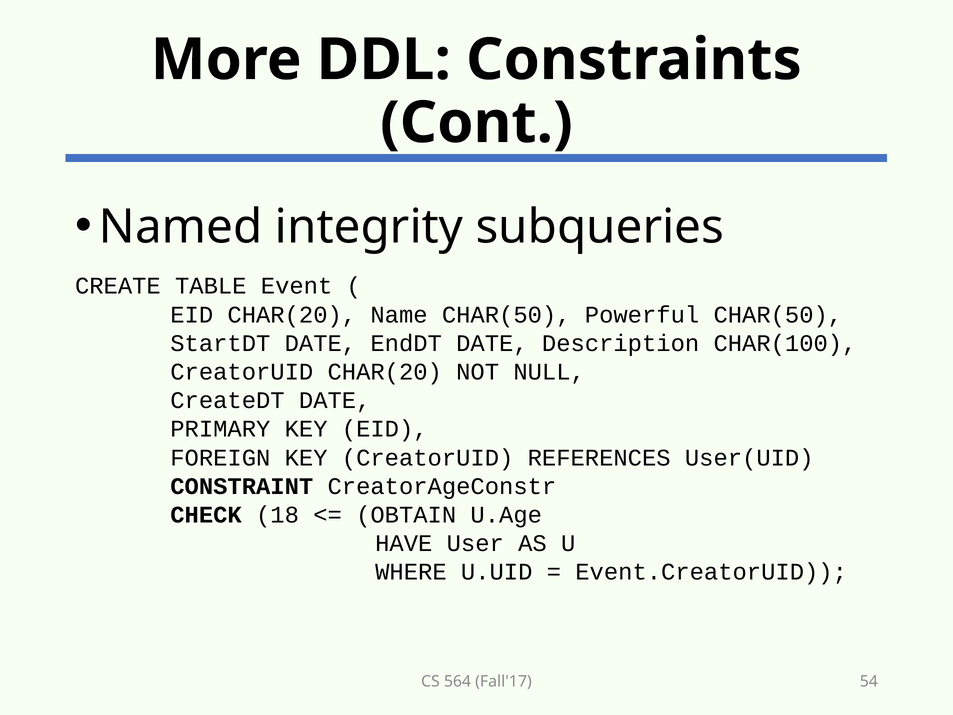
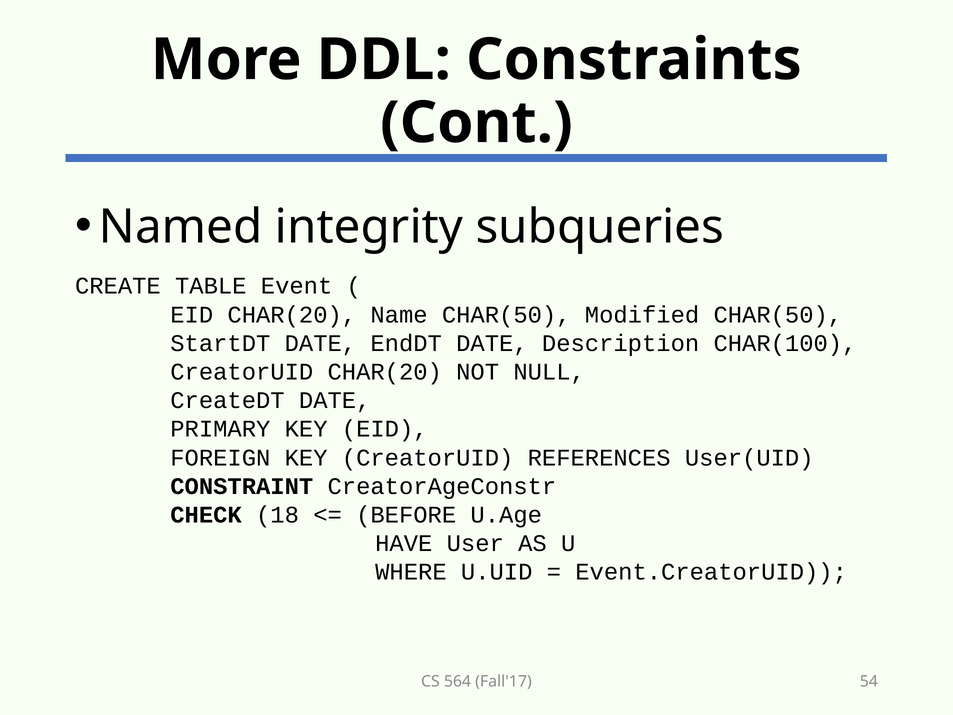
Powerful: Powerful -> Modified (642, 315)
OBTAIN: OBTAIN -> BEFORE (406, 515)
